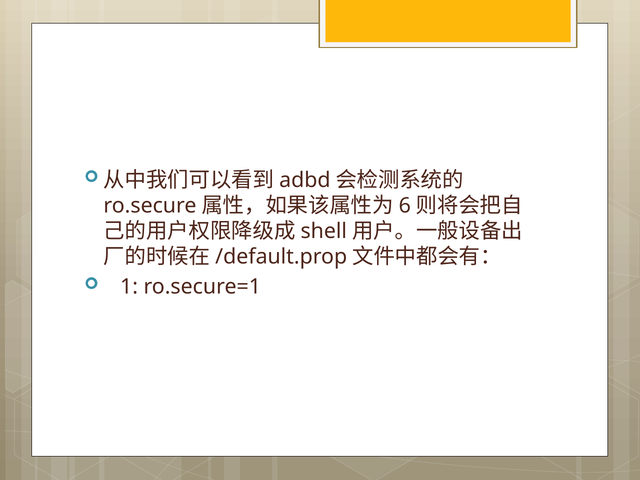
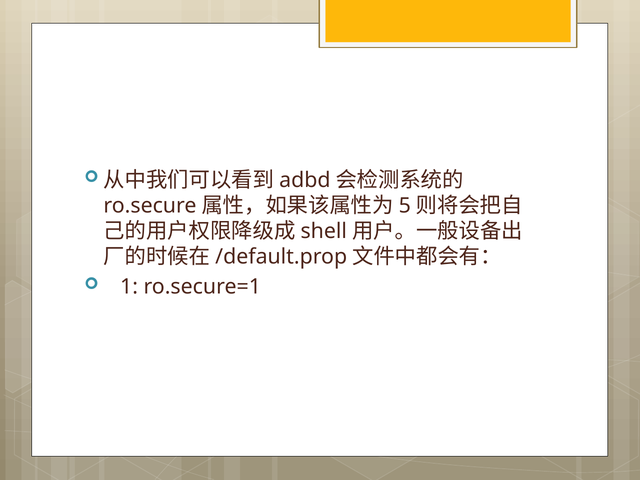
6: 6 -> 5 (405, 206)
